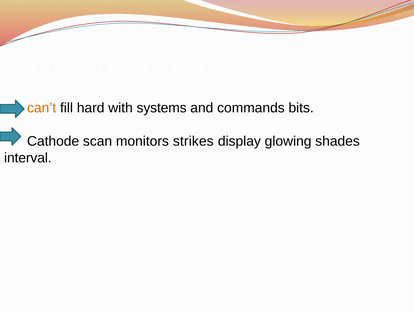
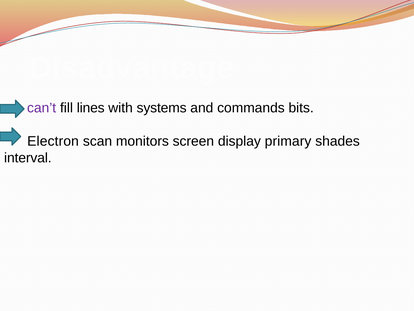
can’t colour: orange -> purple (42, 108)
hard: hard -> lines (91, 108)
Cathode: Cathode -> Electron (53, 141)
strikes: strikes -> screen (193, 141)
glowing: glowing -> primary (288, 141)
